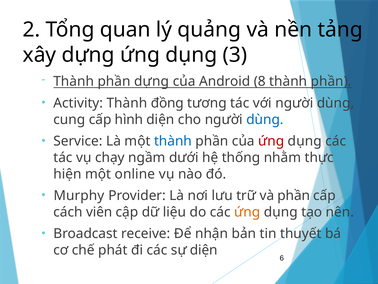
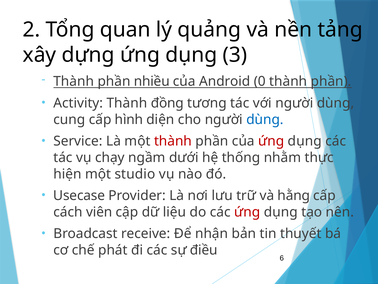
phần dựng: dựng -> nhiều (152, 81)
8: 8 -> 0 (260, 81)
thành colour: blue -> red (173, 141)
online: online -> studio (135, 174)
Murphy: Murphy -> Usecase (79, 195)
và phần: phần -> hằng (294, 195)
ứng colour: orange -> red (247, 212)
sự diện: diện -> điều (204, 250)
